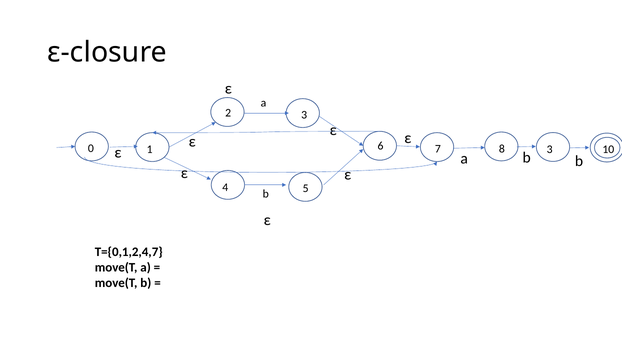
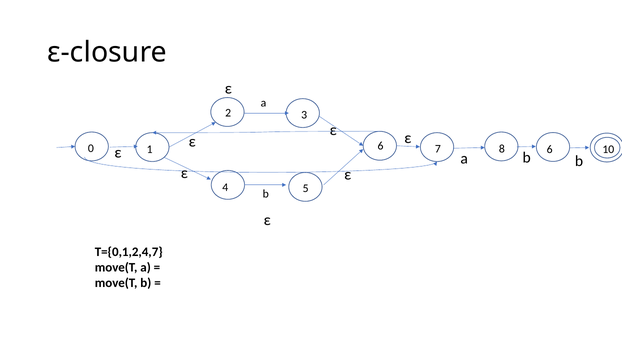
ε 3: 3 -> 6 (550, 149)
